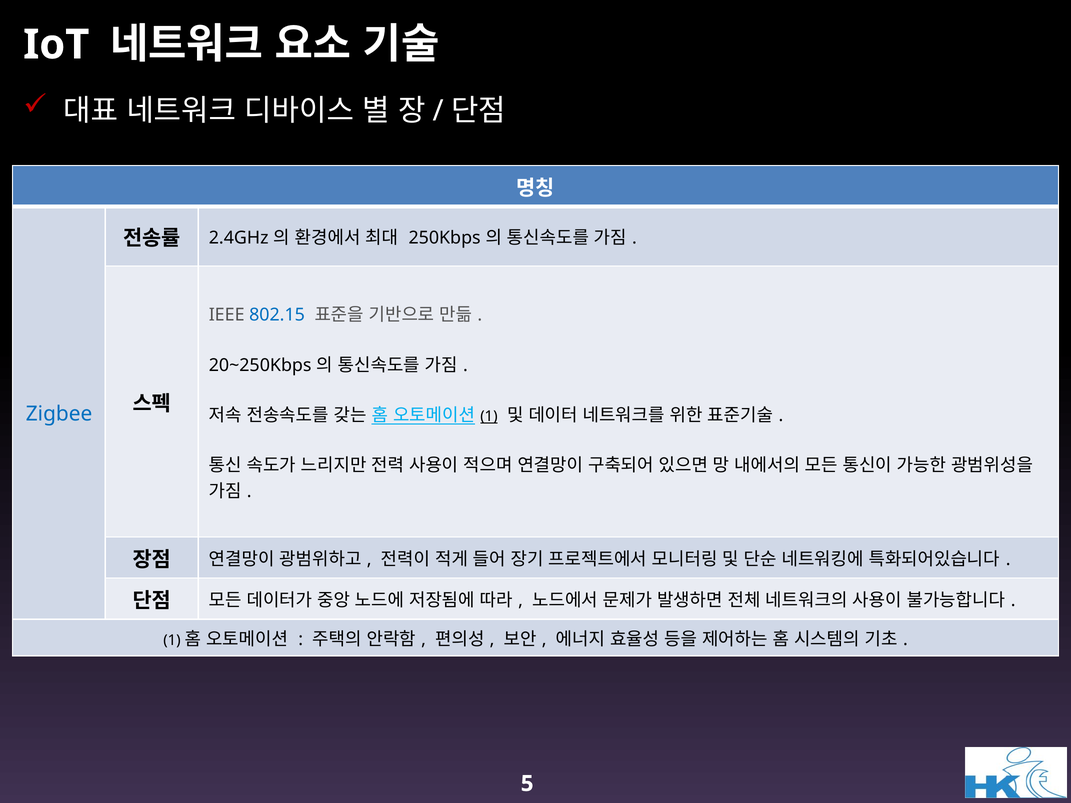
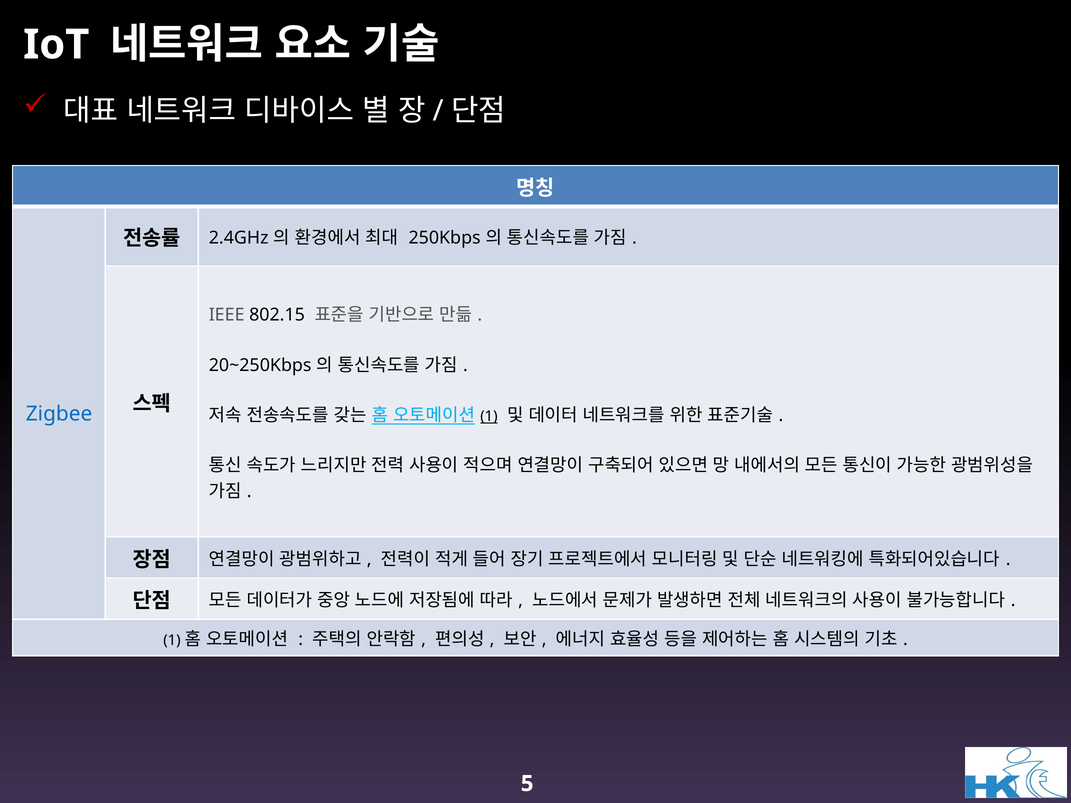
802.15 colour: blue -> black (277, 315)
